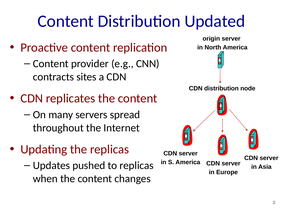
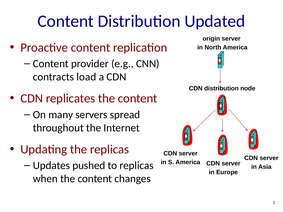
sites: sites -> load (86, 77)
